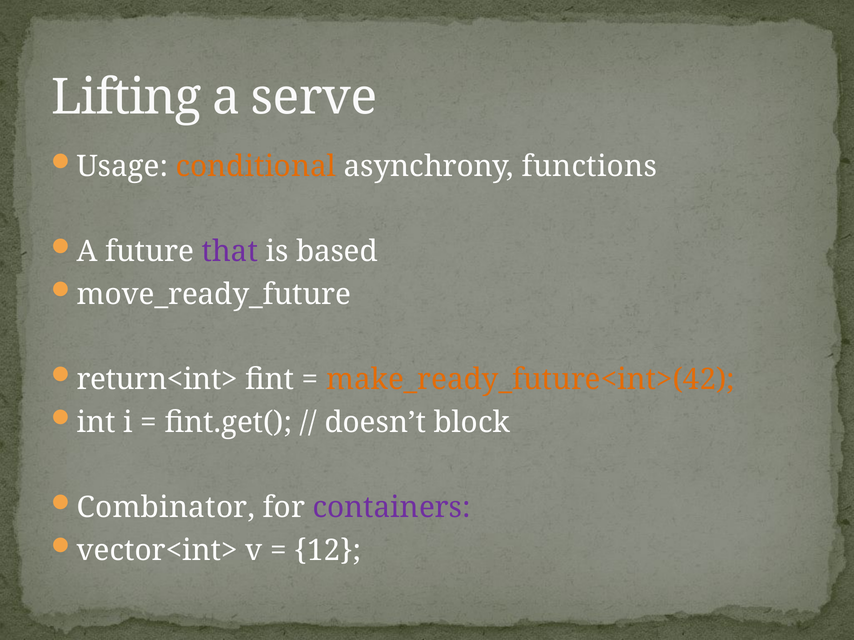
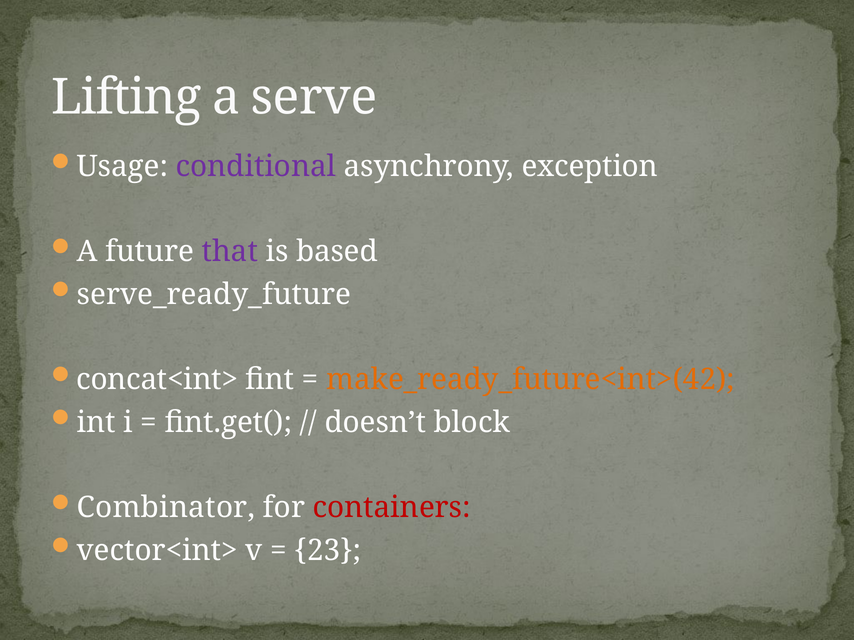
conditional colour: orange -> purple (256, 166)
functions: functions -> exception (590, 166)
move_ready_future: move_ready_future -> serve_ready_future (214, 294)
return<int>: return<int> -> concat<int> (157, 380)
containers colour: purple -> red (392, 508)
12: 12 -> 23 (328, 551)
